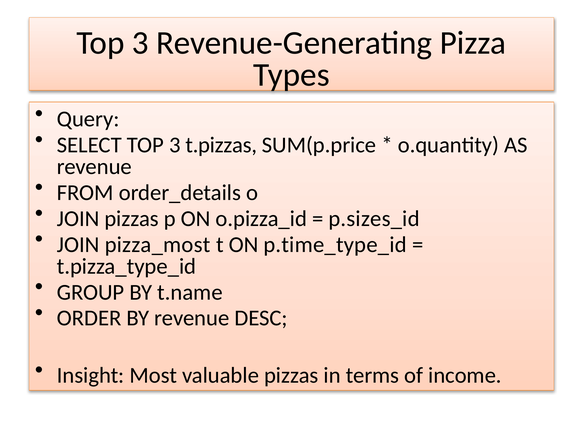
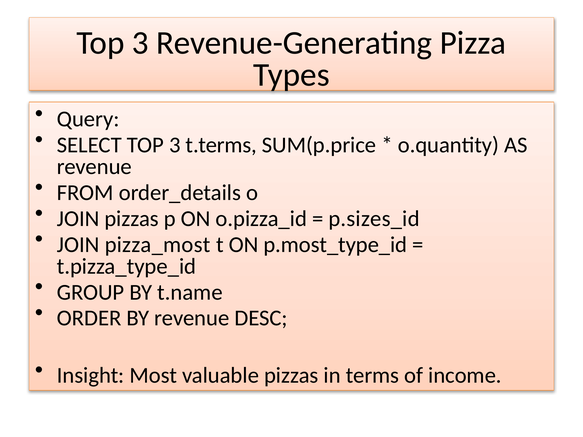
t.pizzas: t.pizzas -> t.terms (221, 145)
p.time_type_id: p.time_type_id -> p.most_type_id (335, 245)
